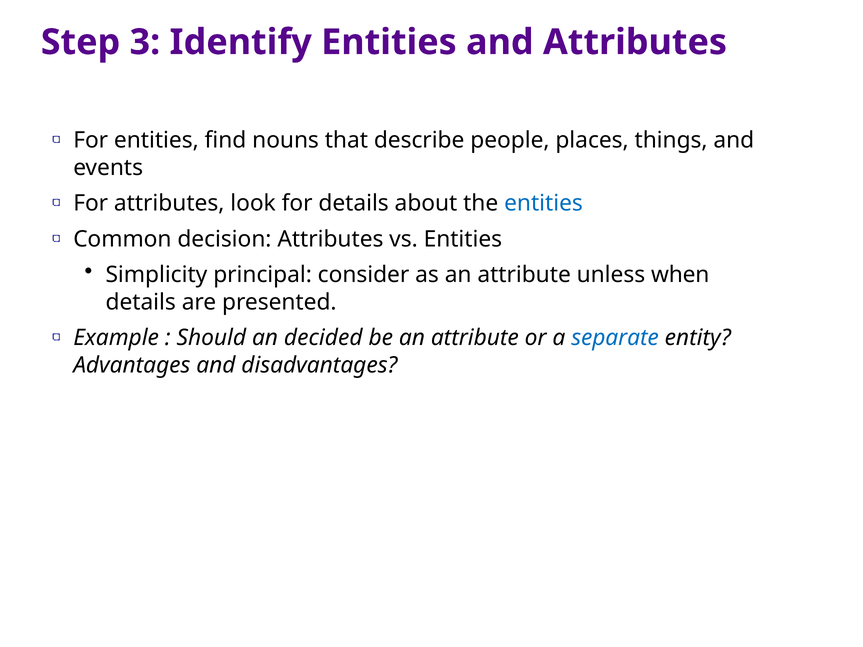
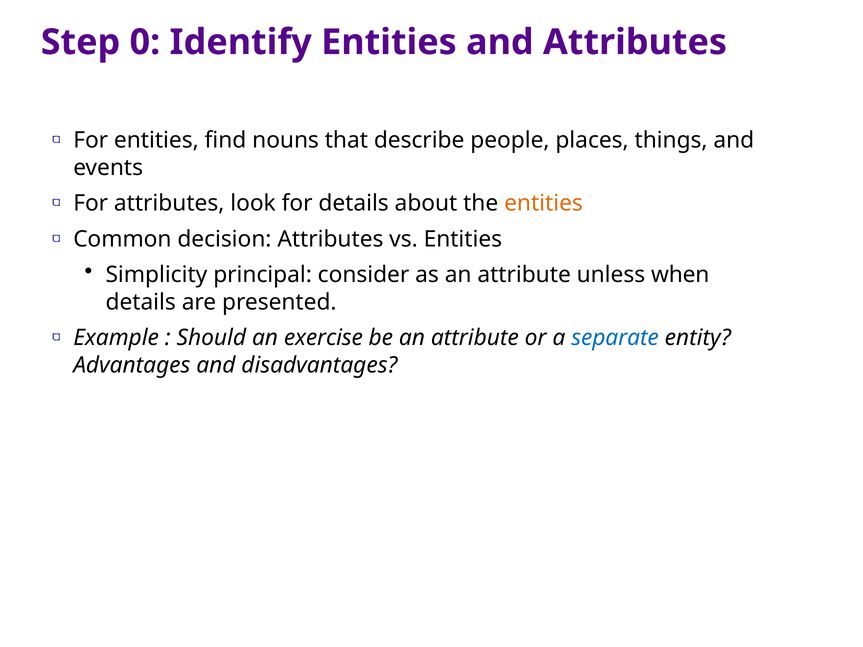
3: 3 -> 0 (145, 42)
entities colour: blue -> orange (543, 204)
decided: decided -> exercise (323, 338)
